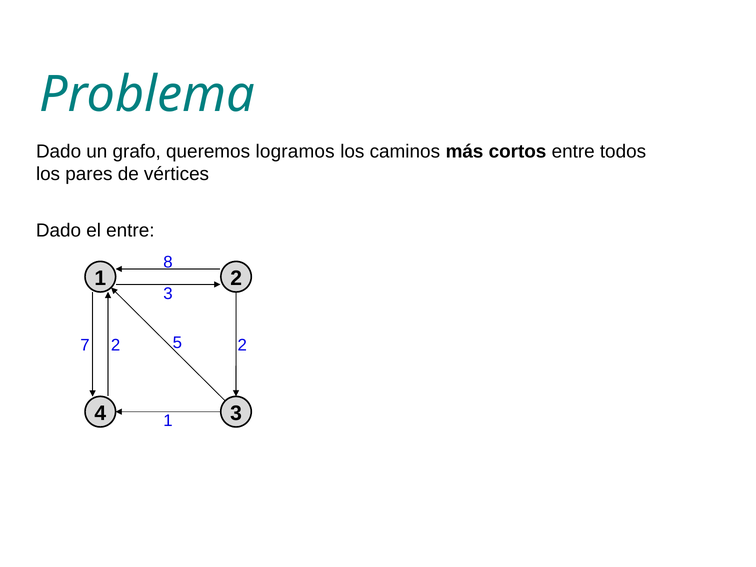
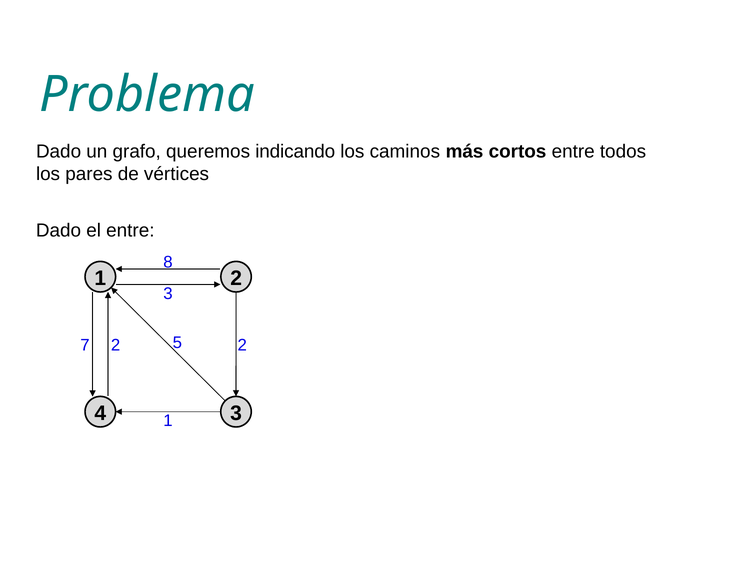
logramos: logramos -> indicando (295, 151)
